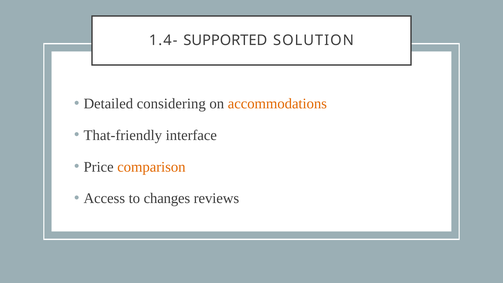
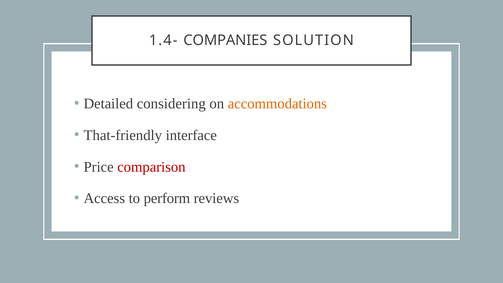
SUPPORTED: SUPPORTED -> COMPANIES (225, 40)
comparison colour: orange -> red (151, 167)
changes: changes -> perform (167, 198)
